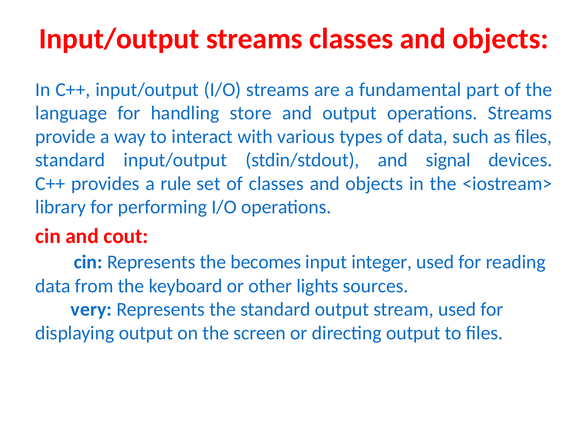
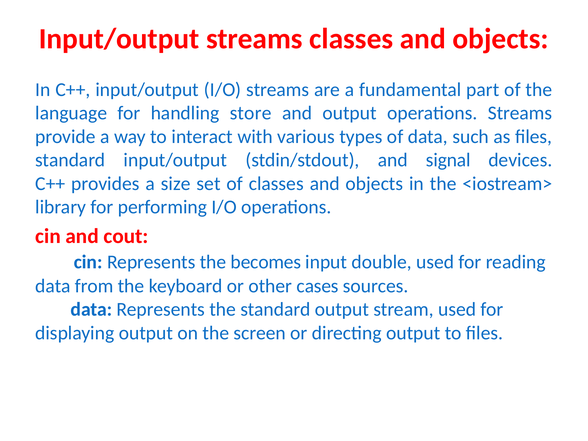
rule: rule -> size (176, 184)
integer: integer -> double (382, 262)
lights: lights -> cases (318, 286)
very: very -> data (91, 310)
